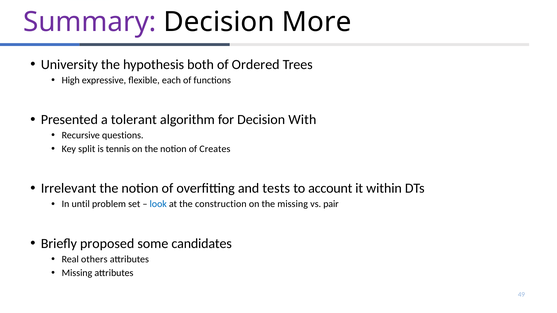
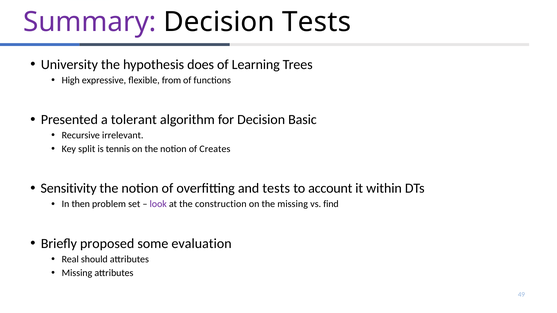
Decision More: More -> Tests (317, 22)
both: both -> does (201, 64)
Ordered: Ordered -> Learning (256, 64)
each: each -> from (171, 80)
With: With -> Basic (302, 120)
questions: questions -> irrelevant (123, 135)
Irrelevant: Irrelevant -> Sensitivity (69, 189)
until: until -> then (81, 204)
look colour: blue -> purple (158, 204)
pair: pair -> find (331, 204)
candidates: candidates -> evaluation (202, 244)
others: others -> should (94, 259)
